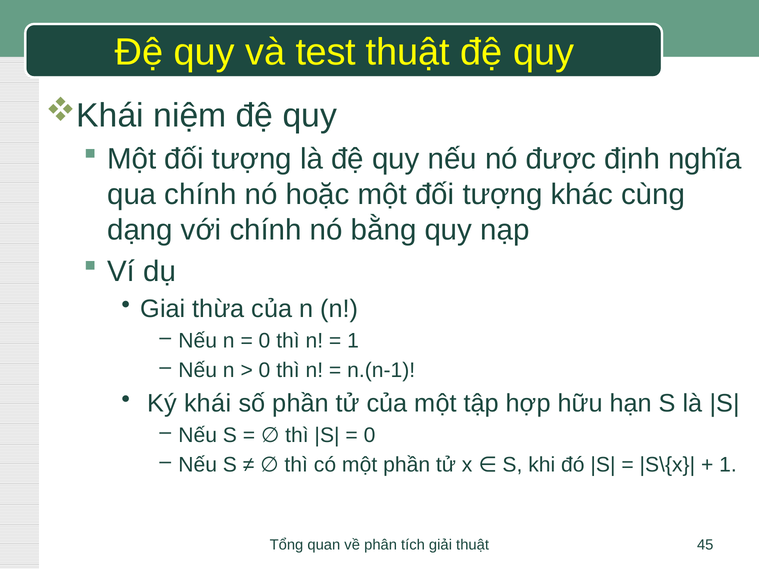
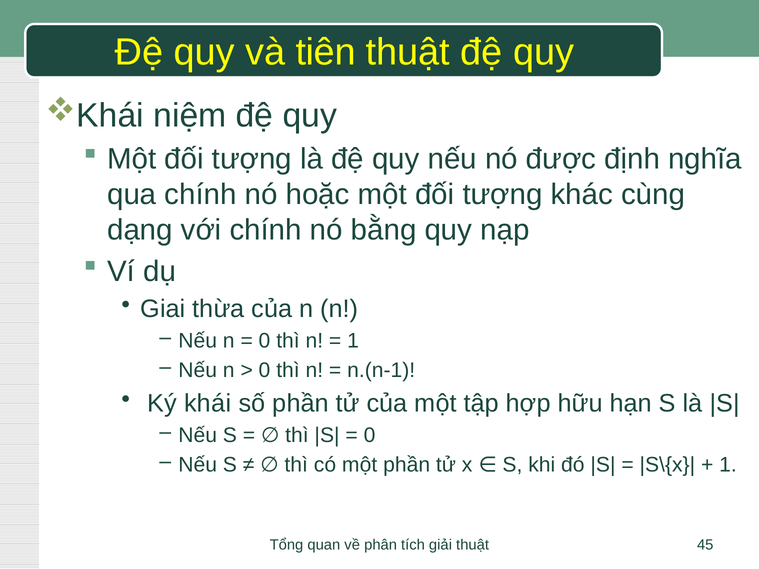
test: test -> tiên (326, 52)
